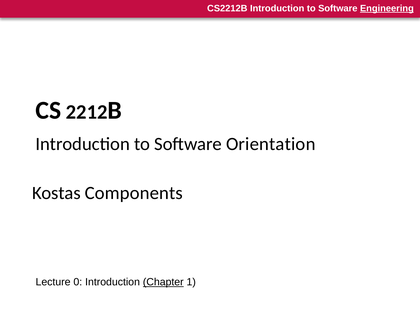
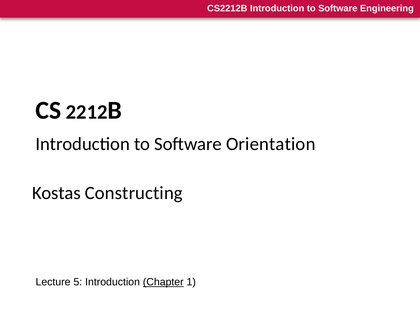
Engineering underline: present -> none (387, 8)
Components: Components -> Constructing (134, 193)
0: 0 -> 5 (78, 282)
